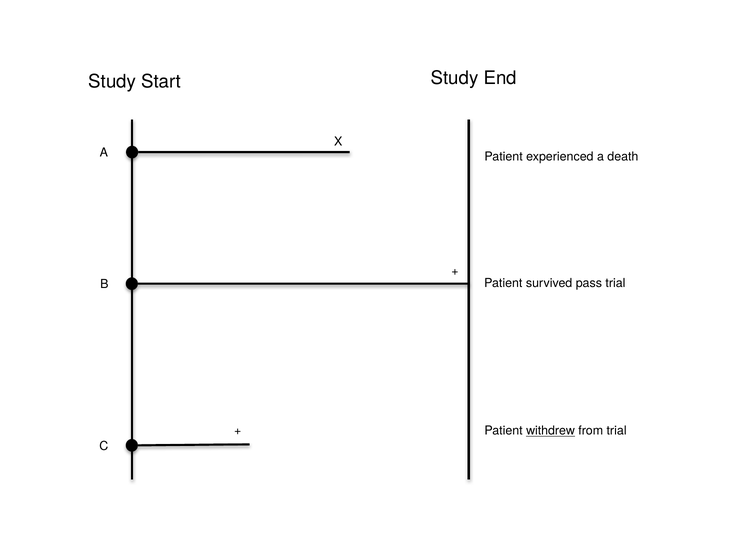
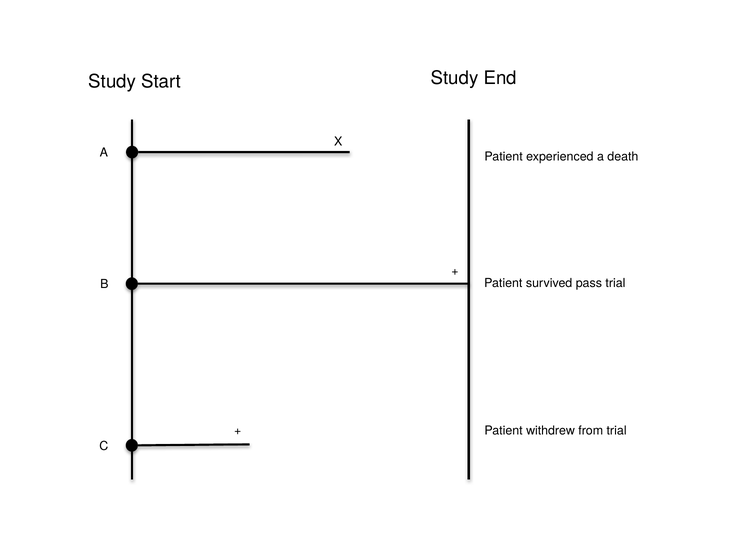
withdrew underline: present -> none (551, 431)
